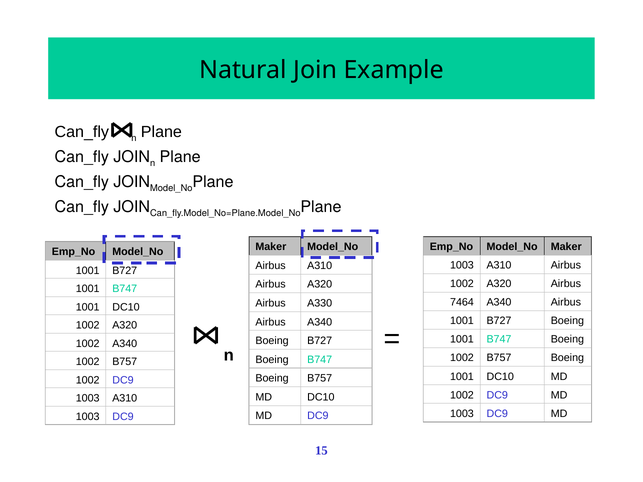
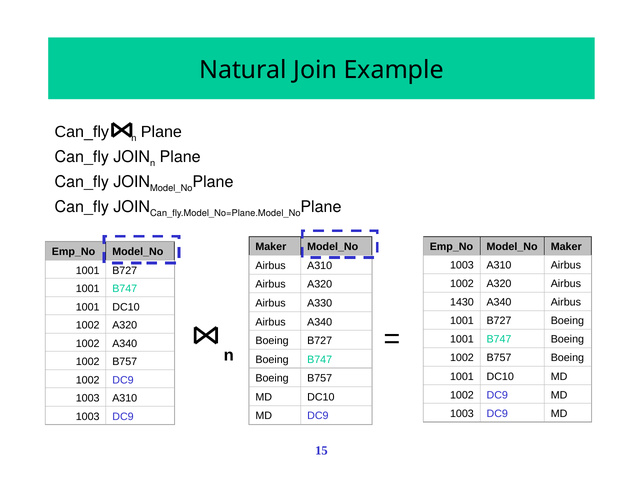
7464: 7464 -> 1430 (462, 303)
